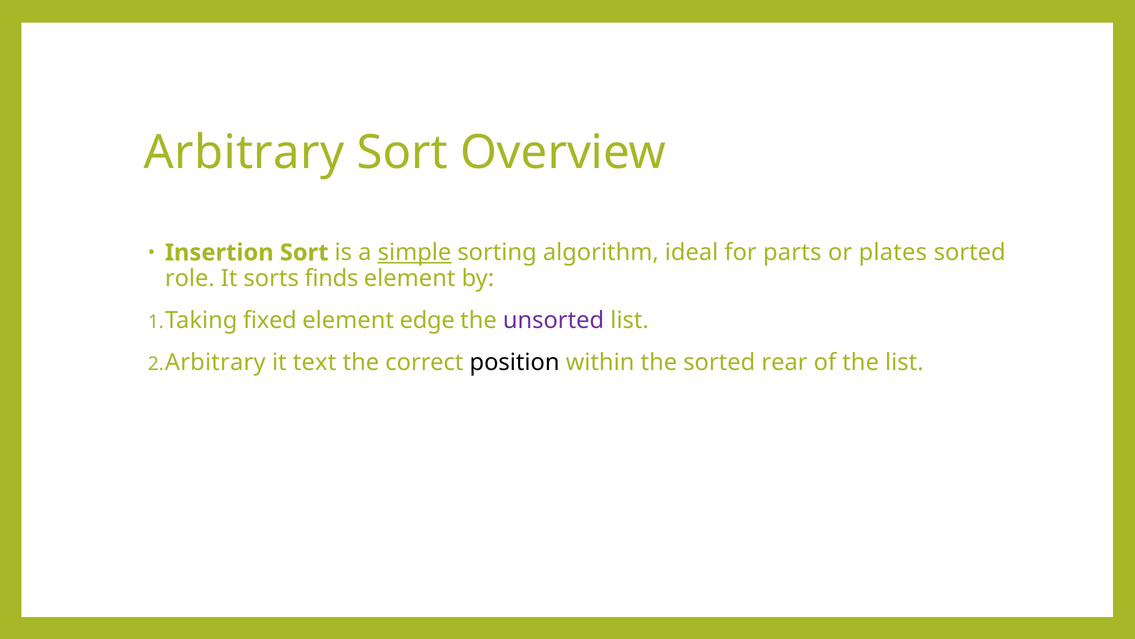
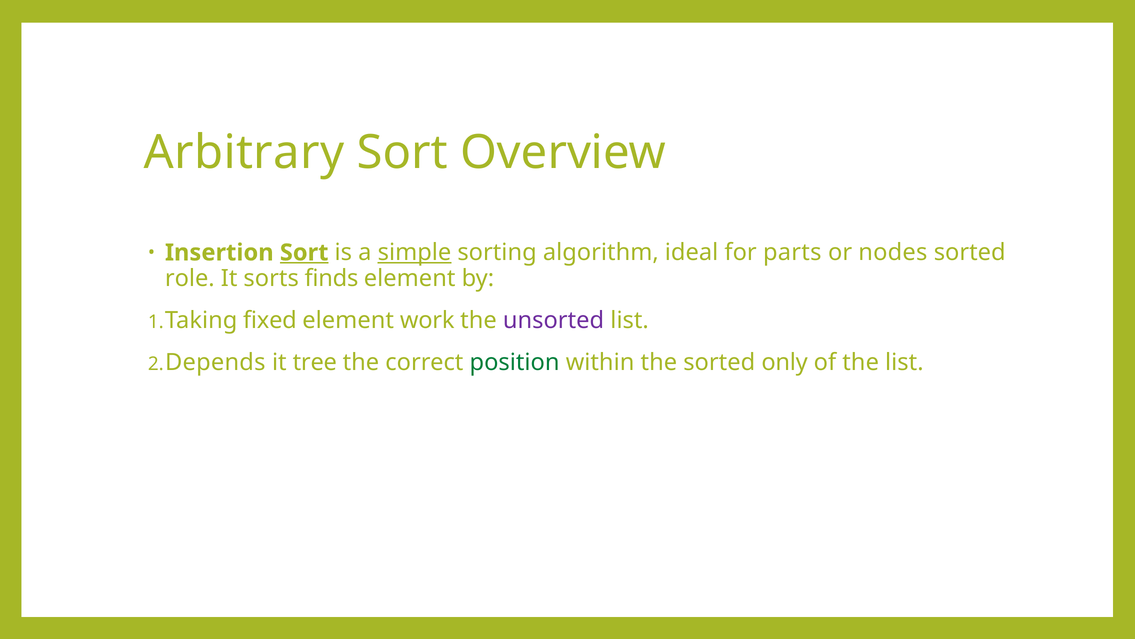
Sort underline: none -> present (304, 252)
plates: plates -> nodes (893, 252)
edge: edge -> work (427, 320)
Arbitrary: Arbitrary -> Depends (215, 362)
text: text -> tree (315, 362)
position colour: black -> green (515, 362)
rear: rear -> only (785, 362)
